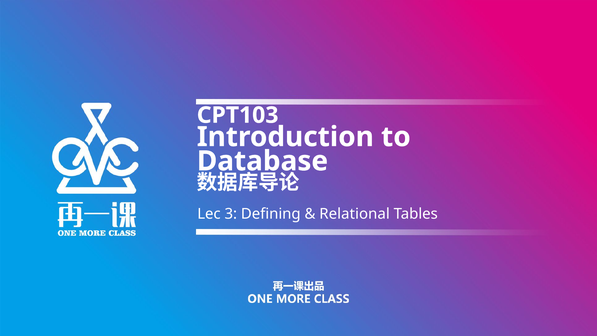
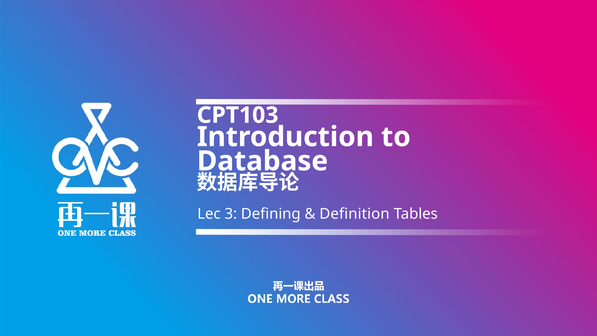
Relational: Relational -> Definition (355, 214)
